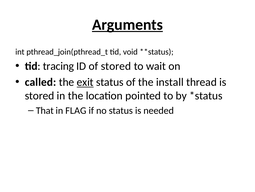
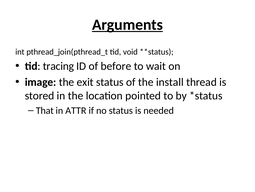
of stored: stored -> before (116, 66)
called: called -> image (41, 82)
exit underline: present -> none (85, 82)
FLAG: FLAG -> ATTR (76, 110)
